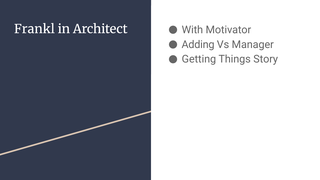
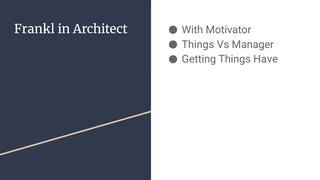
Adding: Adding -> Things (198, 45)
Story: Story -> Have (266, 59)
